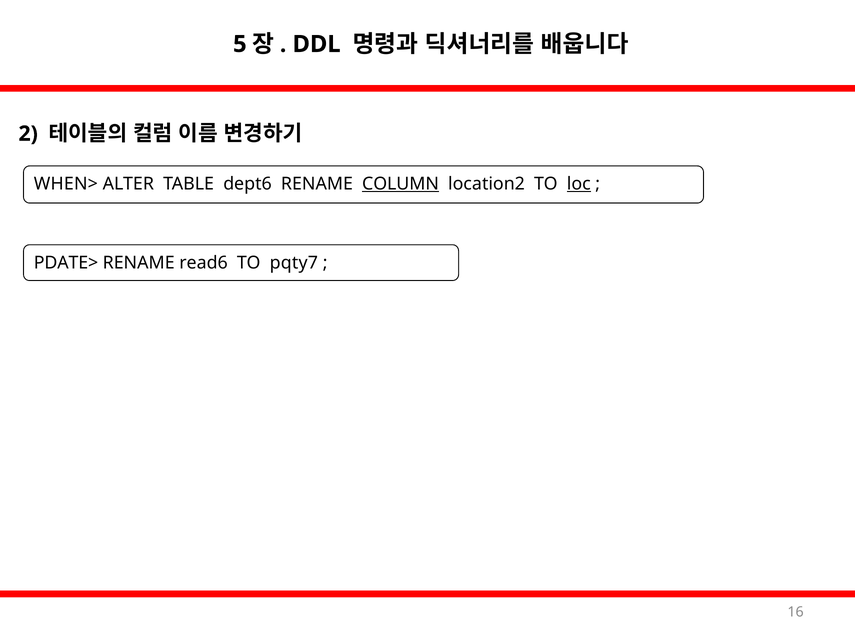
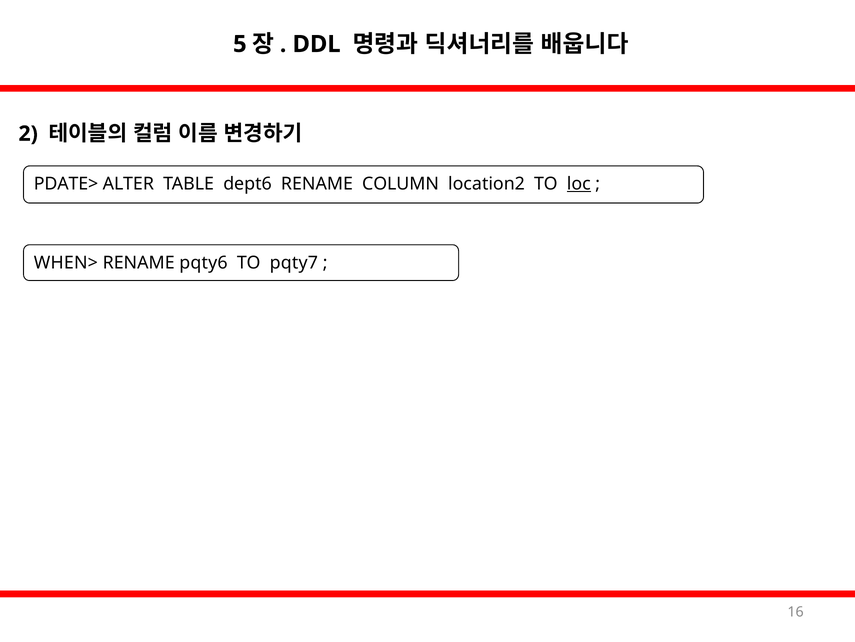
WHEN>: WHEN> -> PDATE> (66, 184)
COLUMN underline: present -> none (401, 184)
PDATE>: PDATE> -> WHEN> (66, 262)
read6: read6 -> pqty6 (203, 262)
